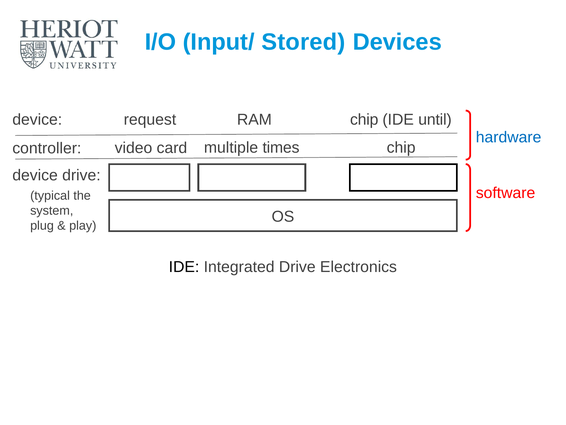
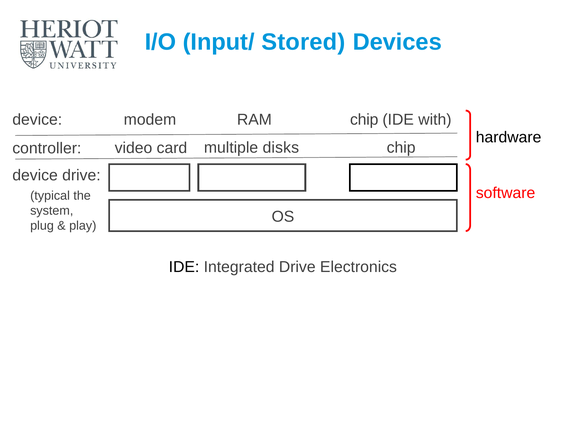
request: request -> modem (150, 120)
until: until -> with (435, 120)
hardware colour: blue -> black (509, 137)
times: times -> disks (281, 148)
